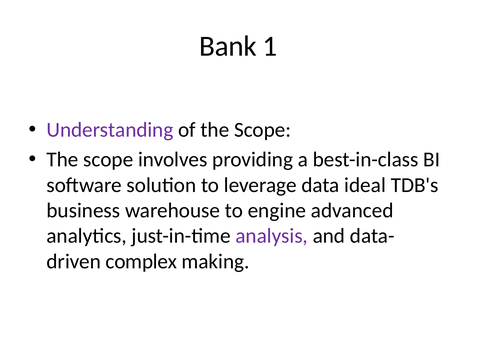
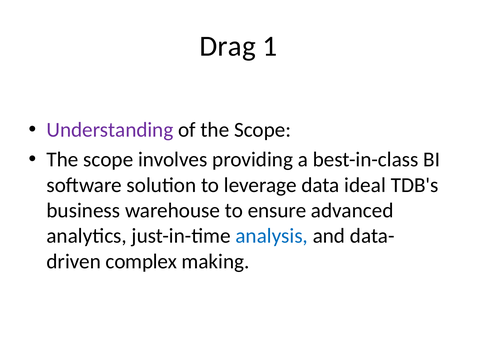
Bank: Bank -> Drag (228, 46)
engine: engine -> ensure (277, 210)
analysis colour: purple -> blue (272, 236)
